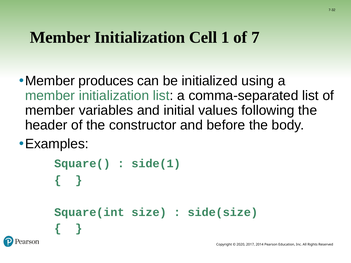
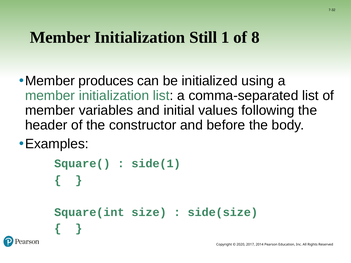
Cell: Cell -> Still (203, 37)
7: 7 -> 8 (255, 37)
